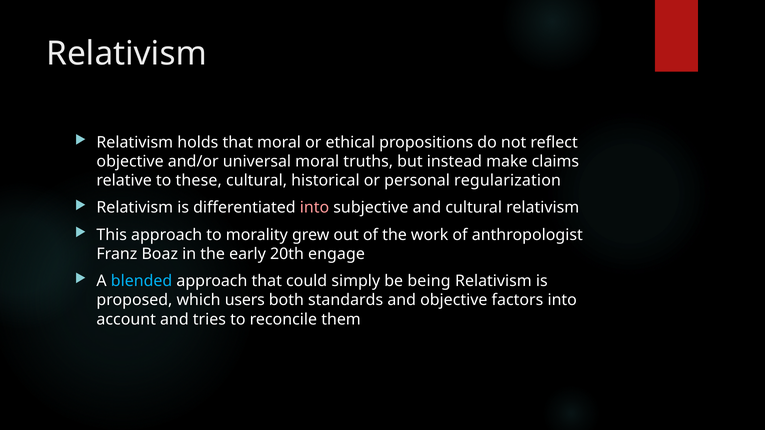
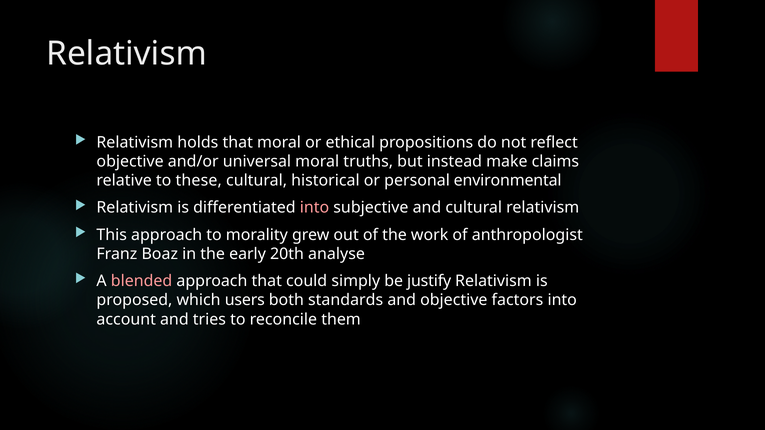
regularization: regularization -> environmental (508, 181)
engage: engage -> analyse (337, 254)
blended colour: light blue -> pink (142, 281)
being: being -> justify (429, 281)
